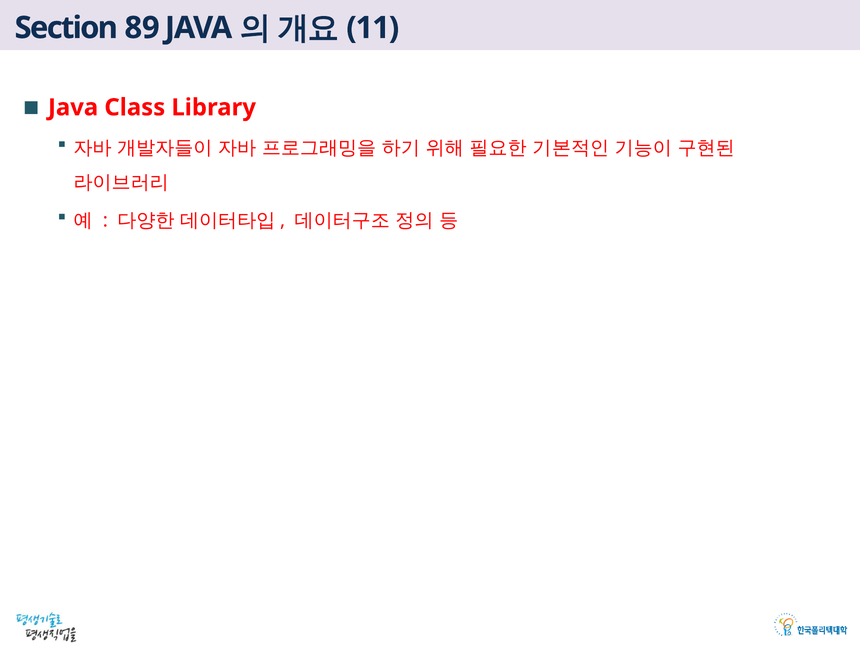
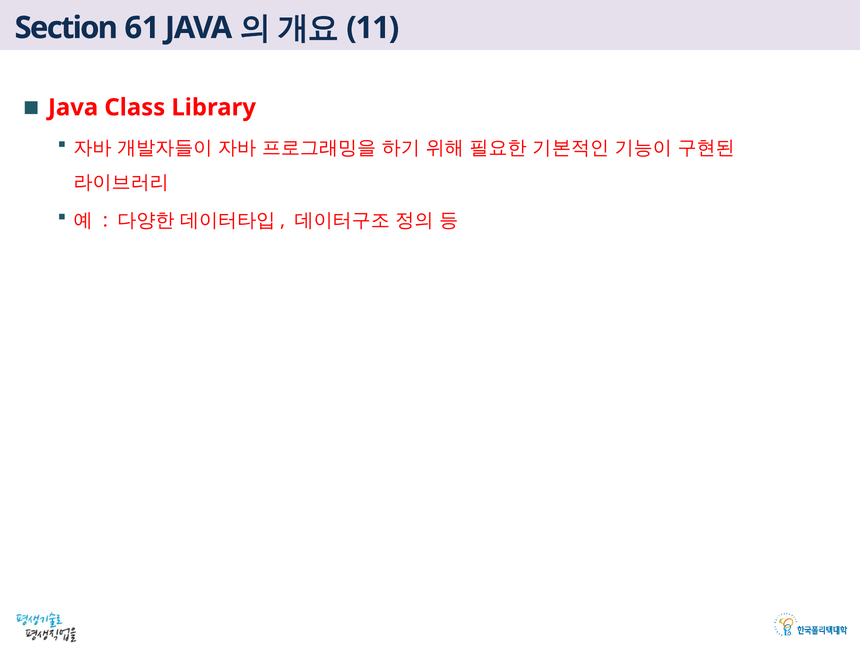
89: 89 -> 61 (142, 28)
